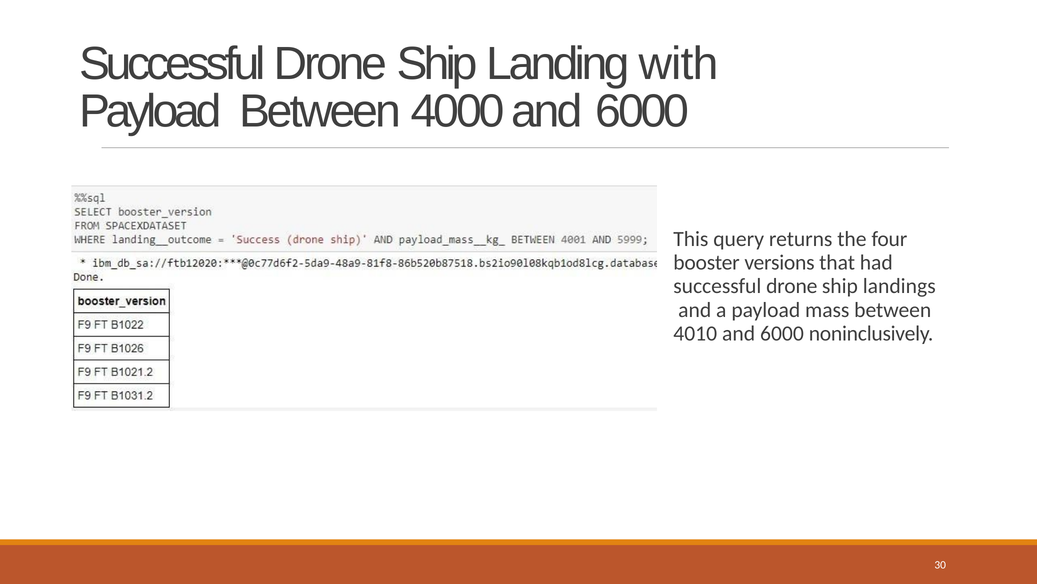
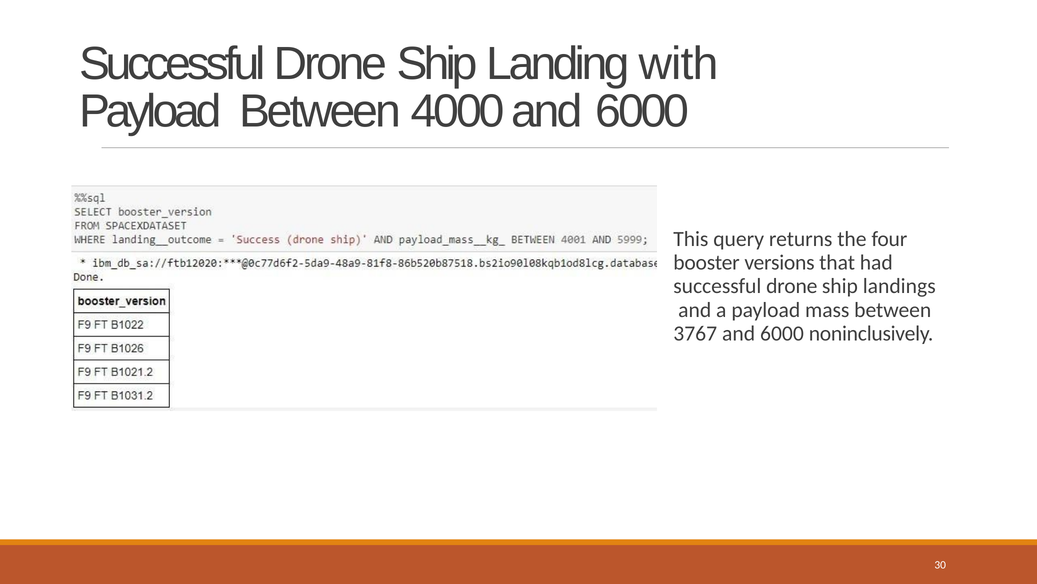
4010: 4010 -> 3767 (695, 333)
